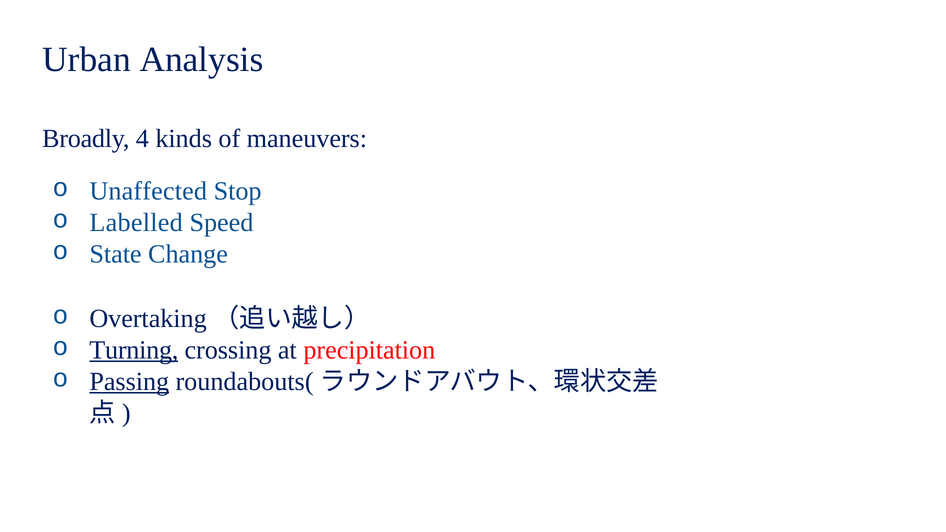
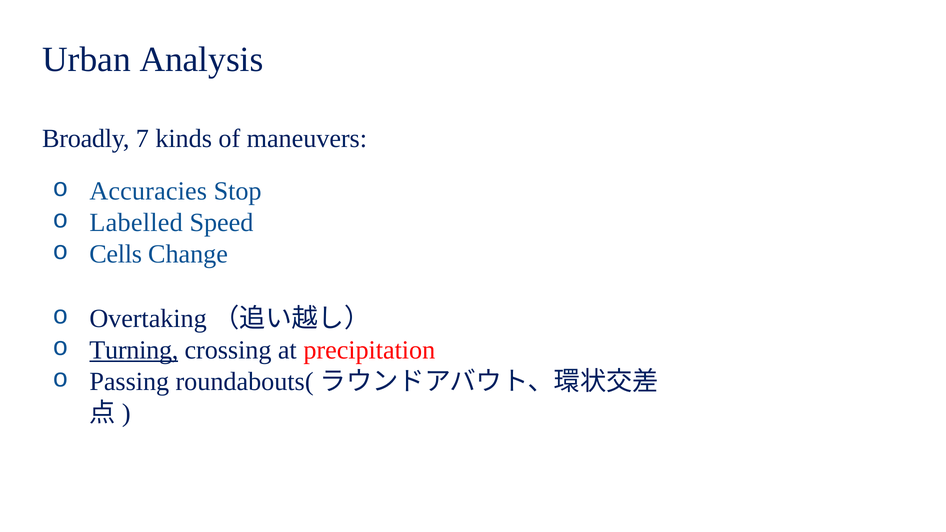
4: 4 -> 7 (142, 139)
Unaffected: Unaffected -> Accuracies (148, 191)
State: State -> Cells (116, 254)
Passing underline: present -> none (129, 382)
